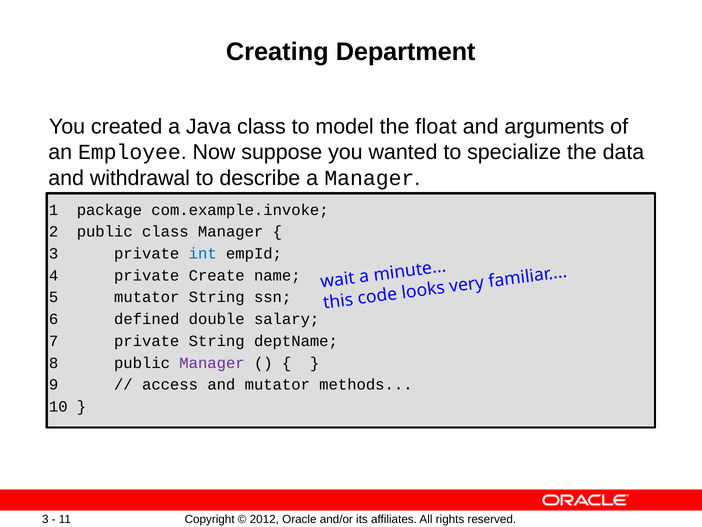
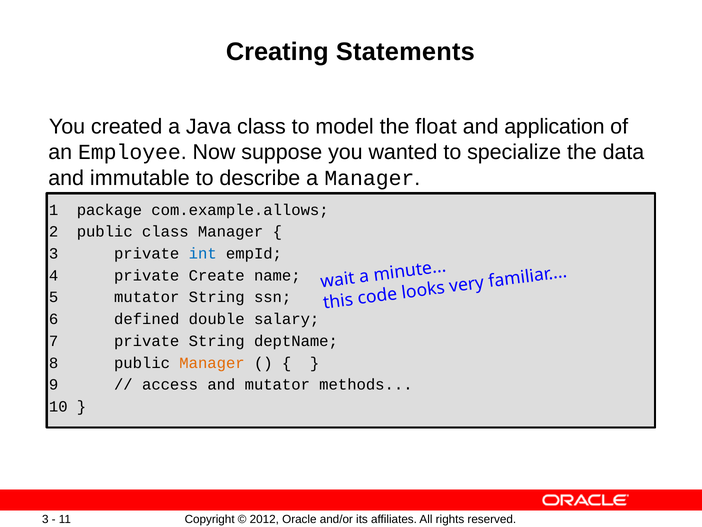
Department: Department -> Statements (405, 52)
arguments: arguments -> application (554, 126)
withdrawal: withdrawal -> immutable (140, 178)
com.example.invoke: com.example.invoke -> com.example.allows (240, 210)
Manager colour: purple -> orange (212, 363)
